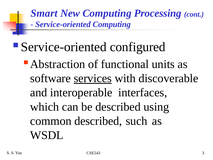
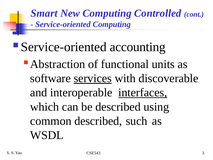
Processing: Processing -> Controlled (158, 13)
configured: configured -> accounting (138, 47)
interfaces underline: none -> present (143, 92)
